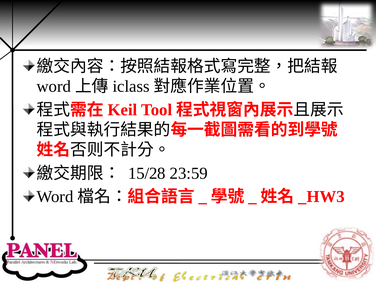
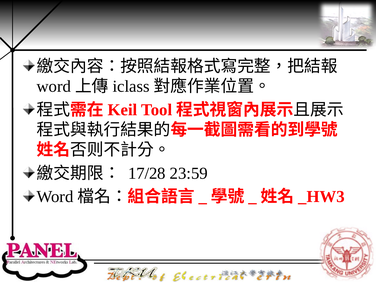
15/28: 15/28 -> 17/28 (147, 173)
